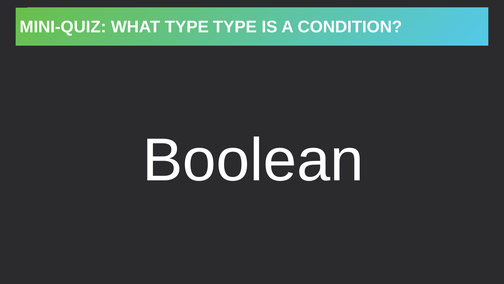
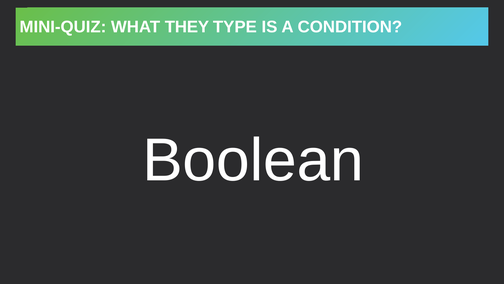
WHAT TYPE: TYPE -> THEY (187, 27)
